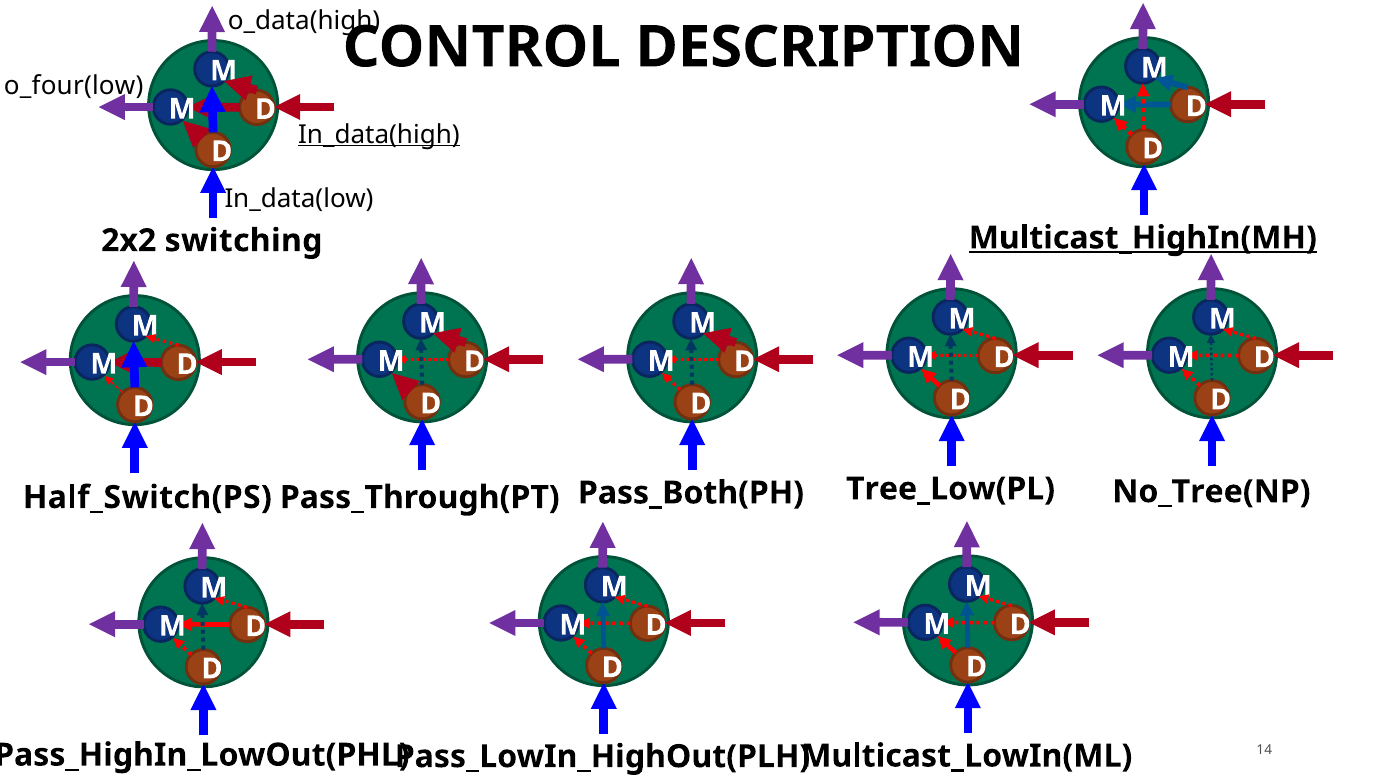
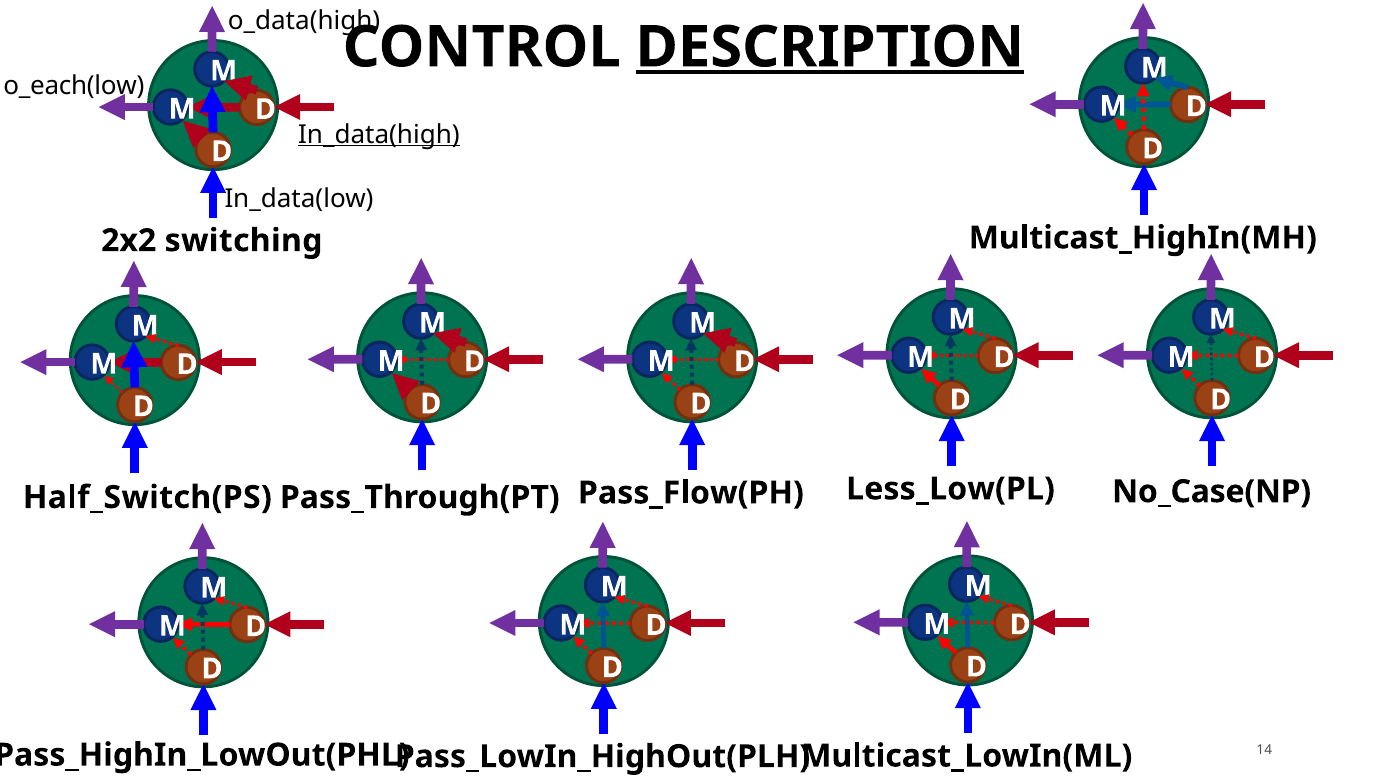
DESCRIPTION underline: none -> present (830, 47)
o_four(low: o_four(low -> o_each(low (74, 85)
Multicast_HighIn(MH underline: present -> none (1143, 238)
Tree_Low(PL: Tree_Low(PL -> Less_Low(PL (950, 489)
No_Tree(NP: No_Tree(NP -> No_Case(NP (1212, 492)
Pass_Both(PH: Pass_Both(PH -> Pass_Flow(PH (691, 493)
